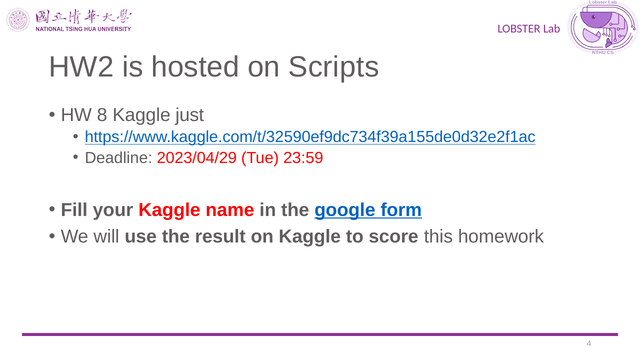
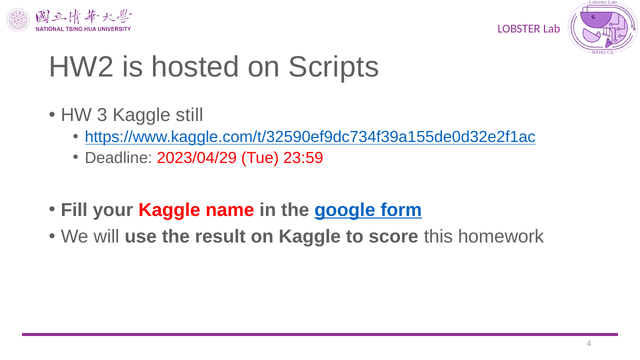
8: 8 -> 3 (102, 115)
just: just -> still (190, 115)
